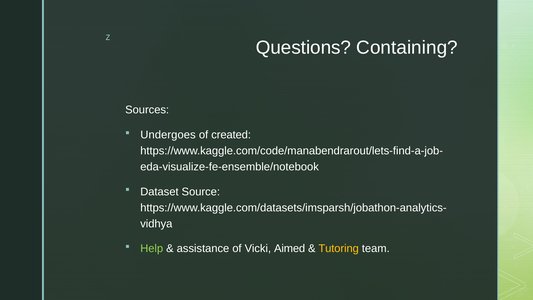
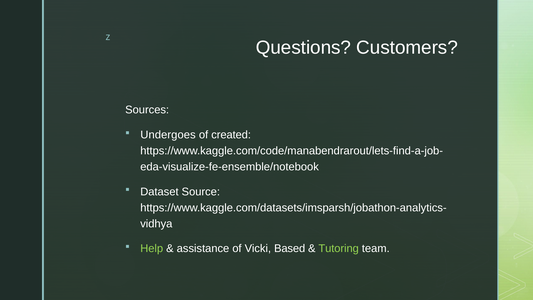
Containing: Containing -> Customers (407, 47)
Aimed: Aimed -> Based (290, 248)
Tutoring colour: yellow -> light green (339, 248)
